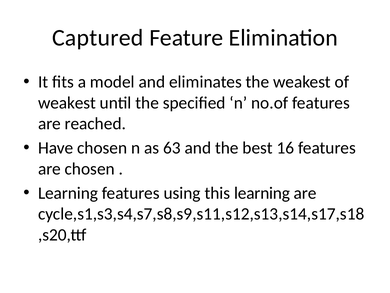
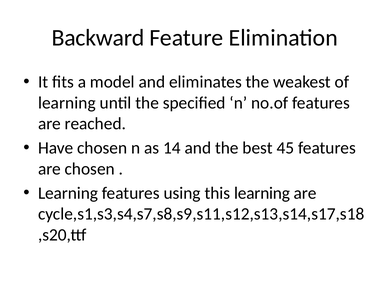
Captured: Captured -> Backward (98, 38)
weakest: weakest -> learning (67, 103)
63: 63 -> 14 (172, 148)
16: 16 -> 45 (285, 148)
